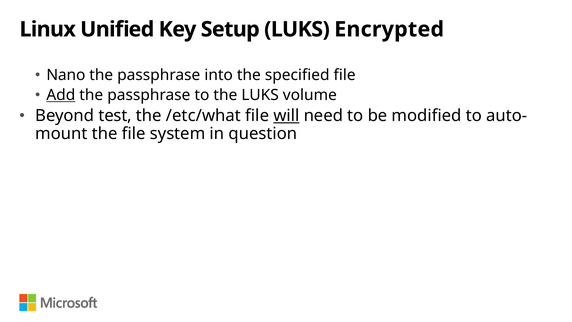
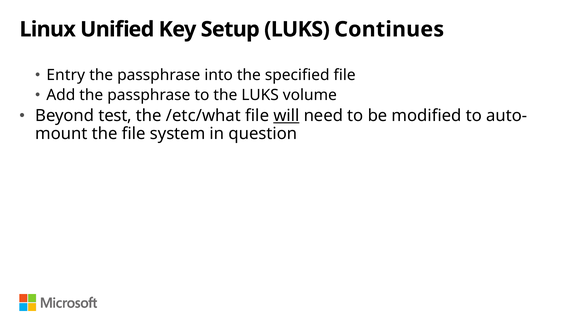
Encrypted: Encrypted -> Continues (389, 29)
Nano: Nano -> Entry (66, 75)
Add underline: present -> none (61, 95)
